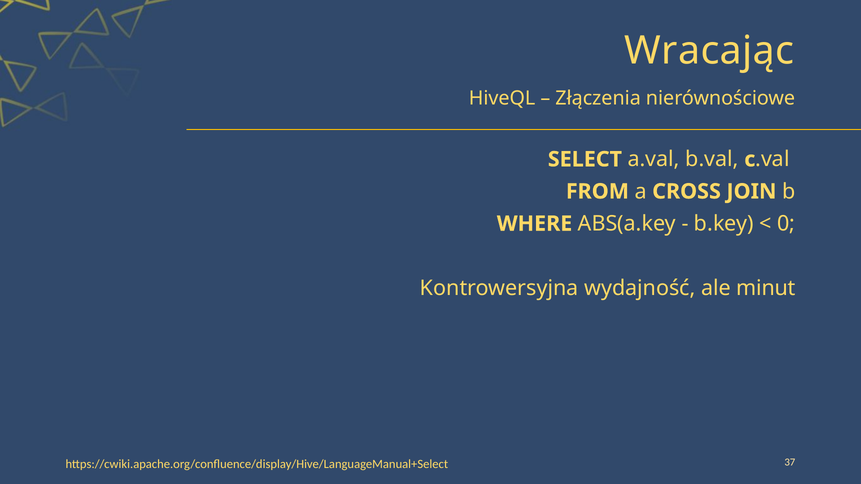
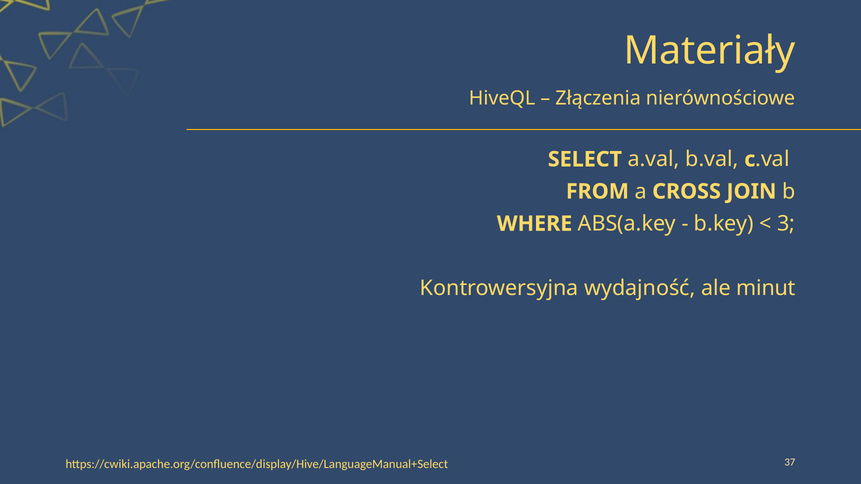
Wracając: Wracając -> Materiały (710, 51)
0: 0 -> 3 (786, 224)
